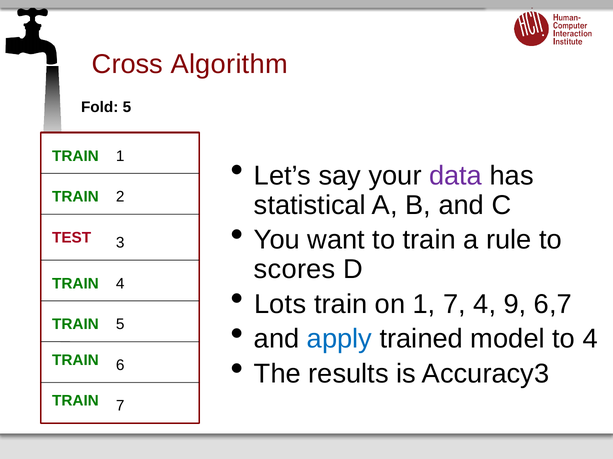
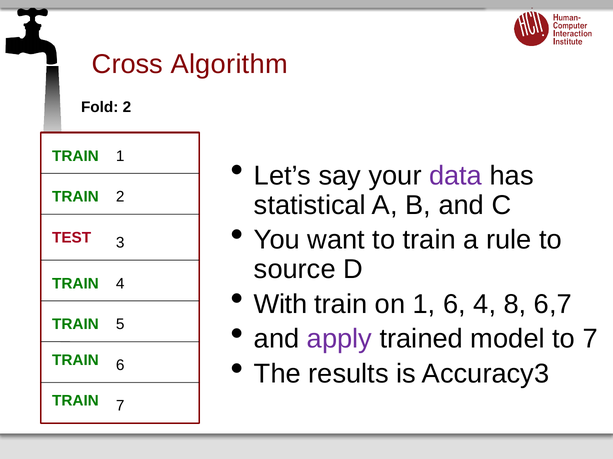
Fold 5: 5 -> 2 (127, 107)
scores: scores -> source (295, 270)
Lots: Lots -> With (280, 305)
1 7: 7 -> 6 (454, 305)
9: 9 -> 8 (515, 305)
apply colour: blue -> purple (339, 340)
to 4: 4 -> 7 (590, 340)
